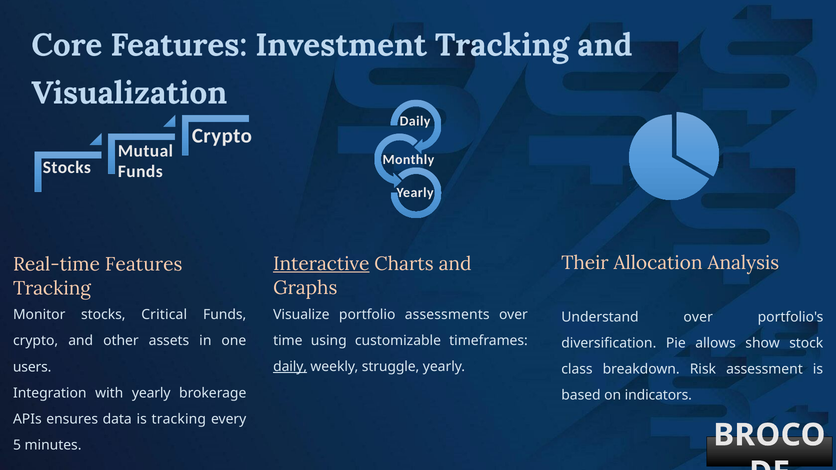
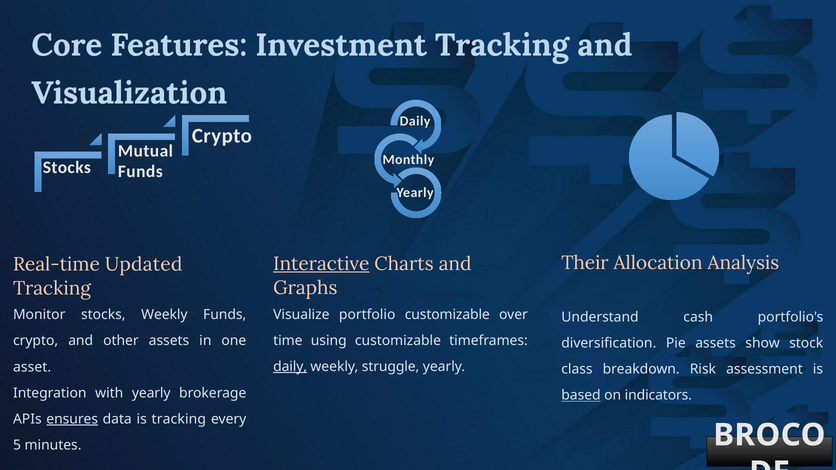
Real-time Features: Features -> Updated (144, 265)
portfolio assessments: assessments -> customizable (447, 315)
stocks Critical: Critical -> Weekly (164, 315)
Understand over: over -> cash (698, 317)
Pie allows: allows -> assets (716, 343)
users: users -> asset (32, 367)
based underline: none -> present (581, 395)
ensures underline: none -> present (72, 419)
